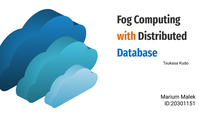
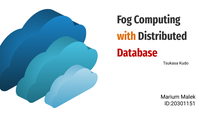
Database colour: blue -> red (137, 53)
